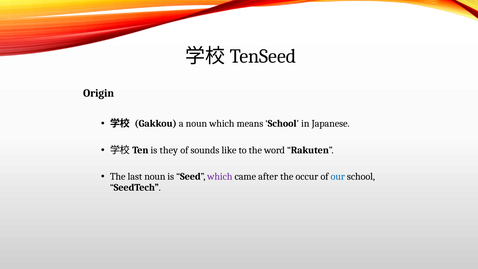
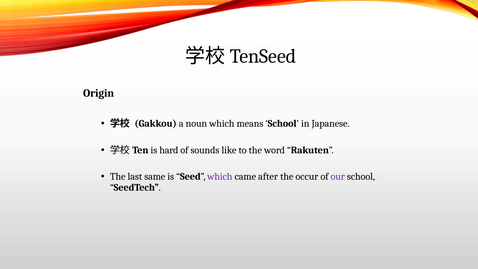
they: they -> hard (169, 150)
last noun: noun -> same (155, 177)
our colour: blue -> purple (338, 177)
